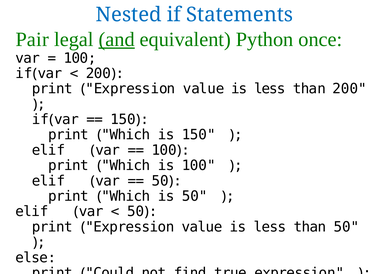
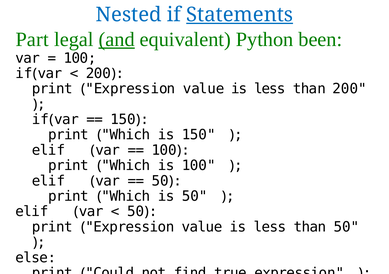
Statements underline: none -> present (240, 15)
Pair: Pair -> Part (32, 39)
once: once -> been (320, 39)
